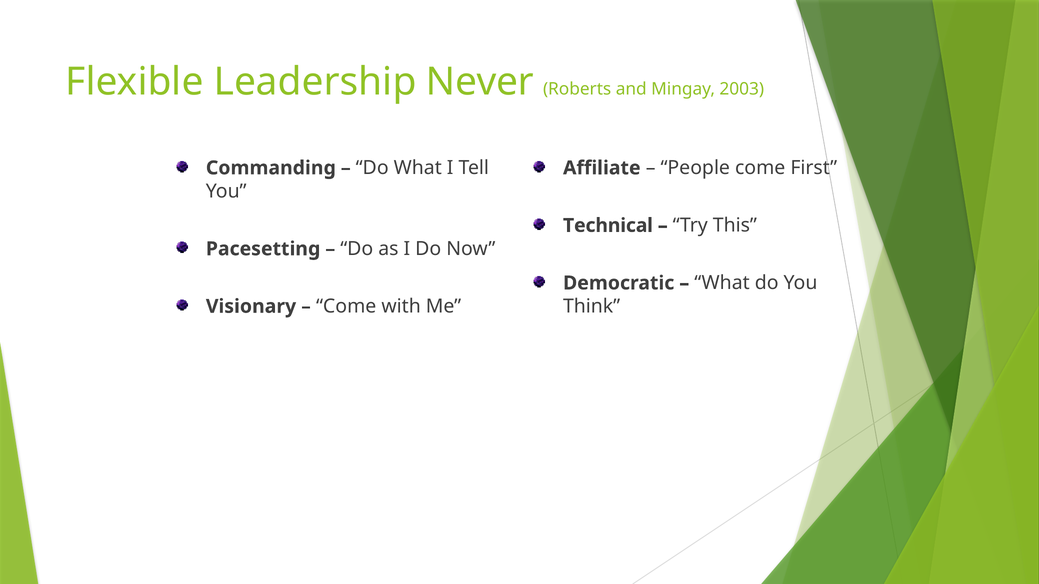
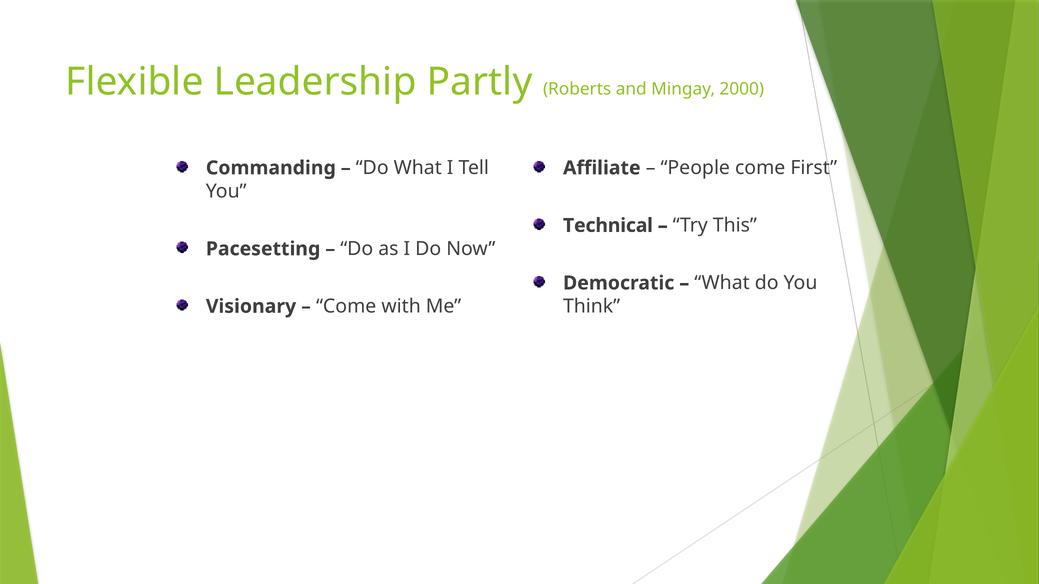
Never: Never -> Partly (480, 82)
2003: 2003 -> 2000 (742, 89)
